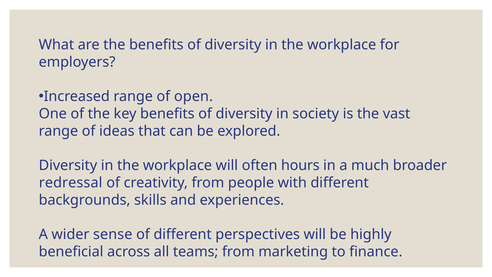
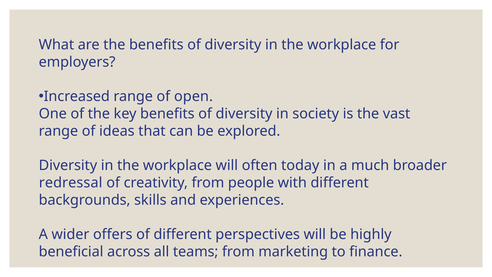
hours: hours -> today (300, 165)
sense: sense -> offers (113, 234)
